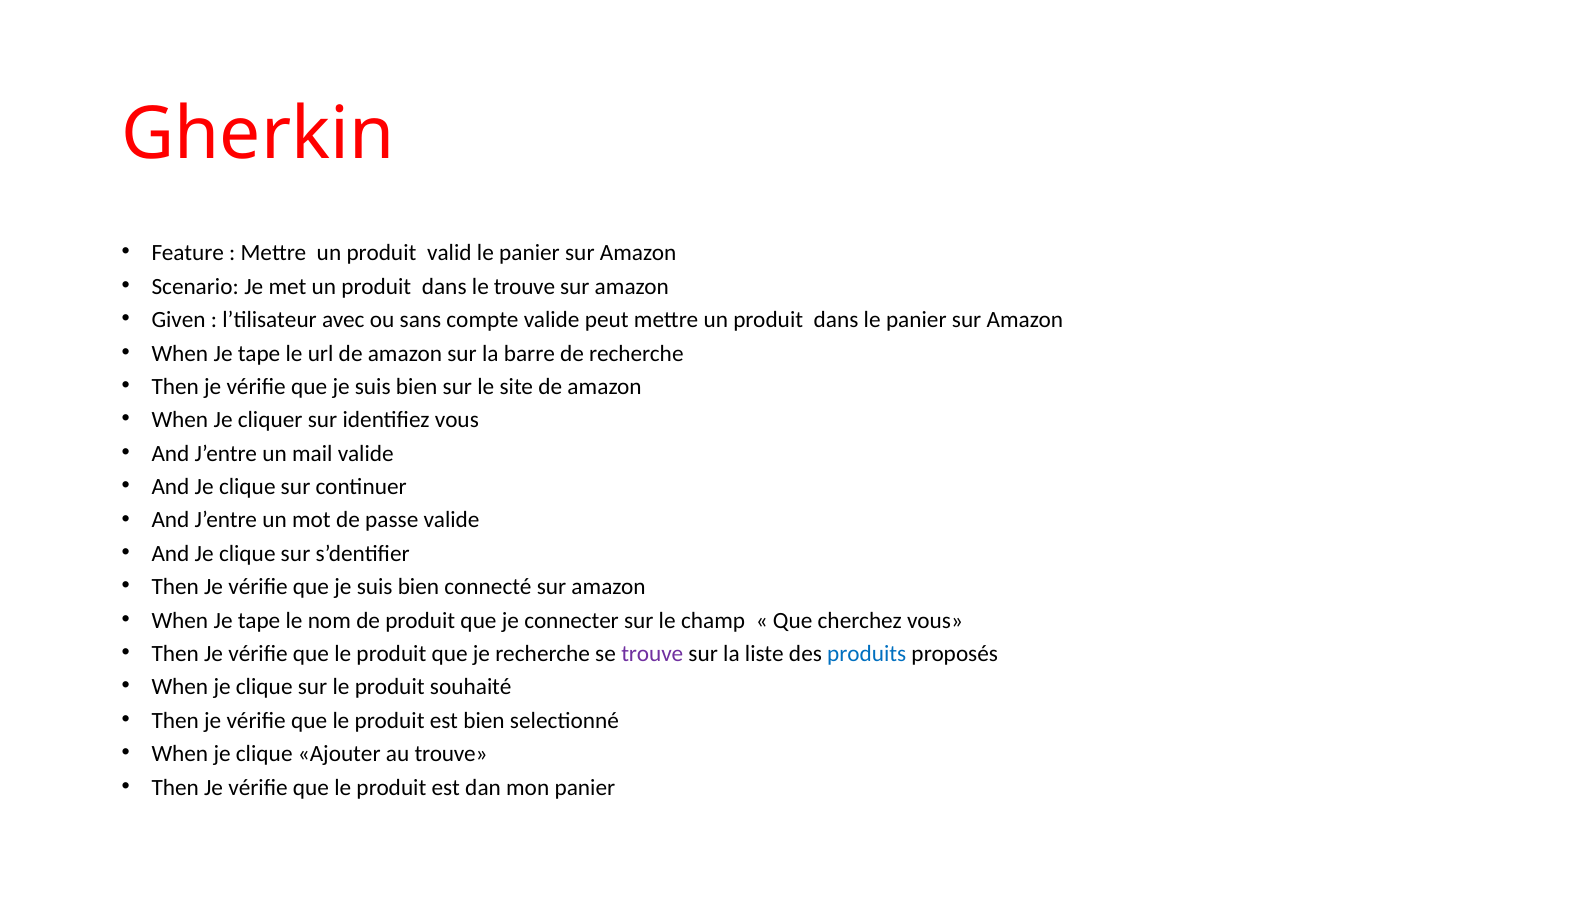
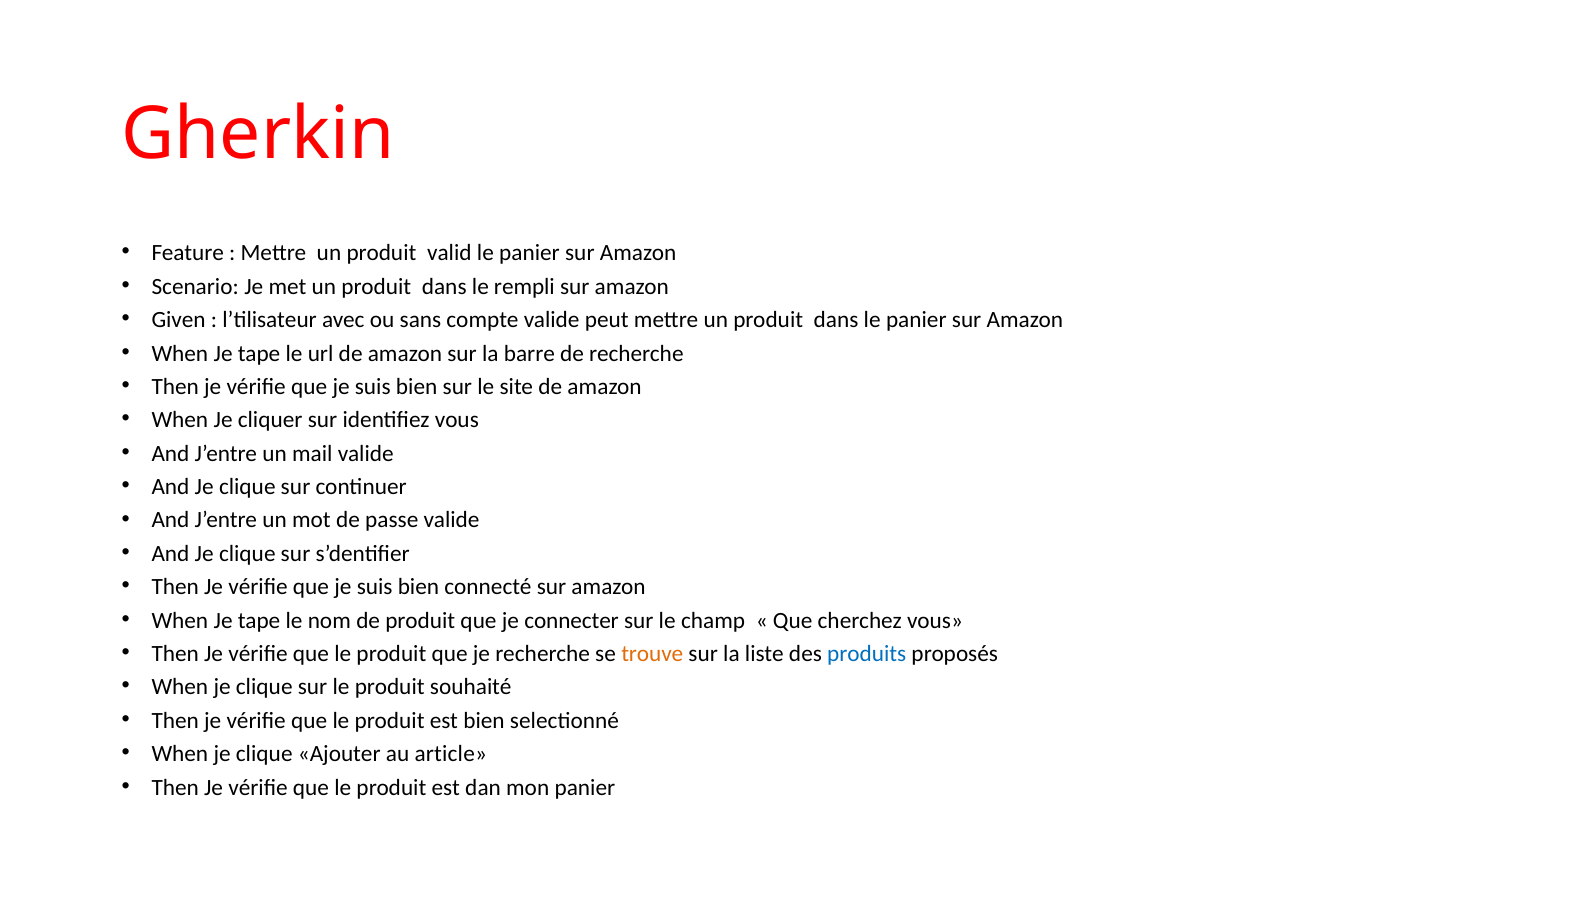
le trouve: trouve -> rempli (524, 287)
trouve colour: purple -> orange (652, 654)
au trouve: trouve -> article (451, 754)
